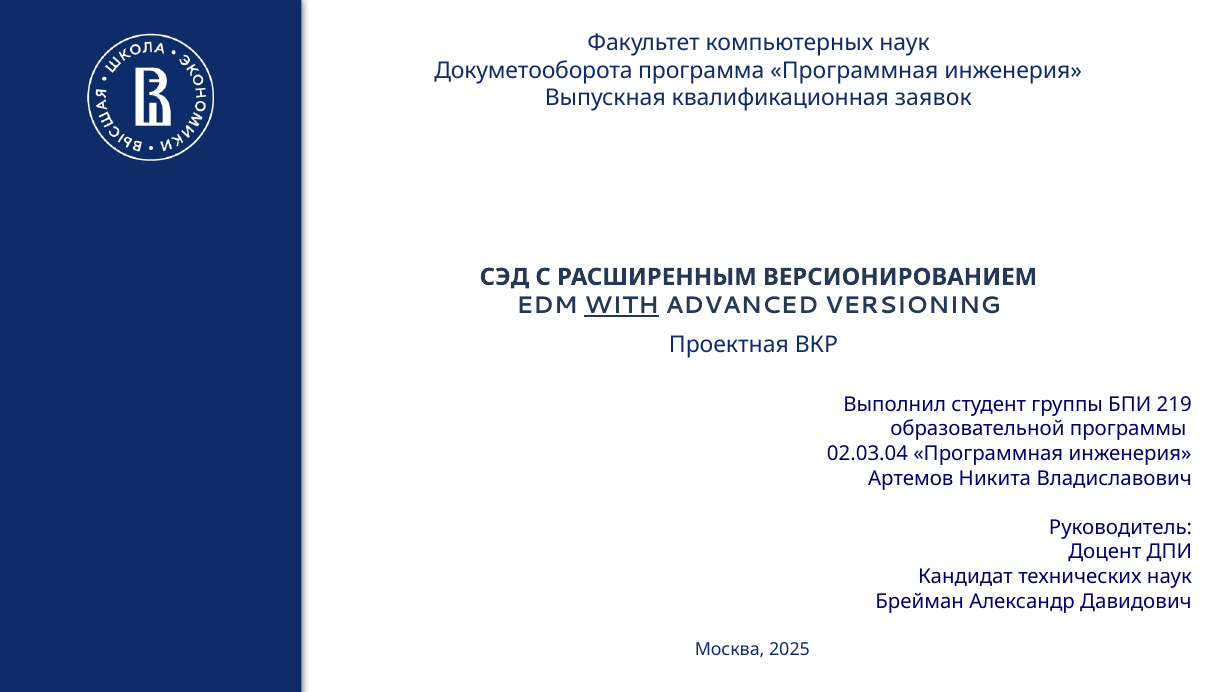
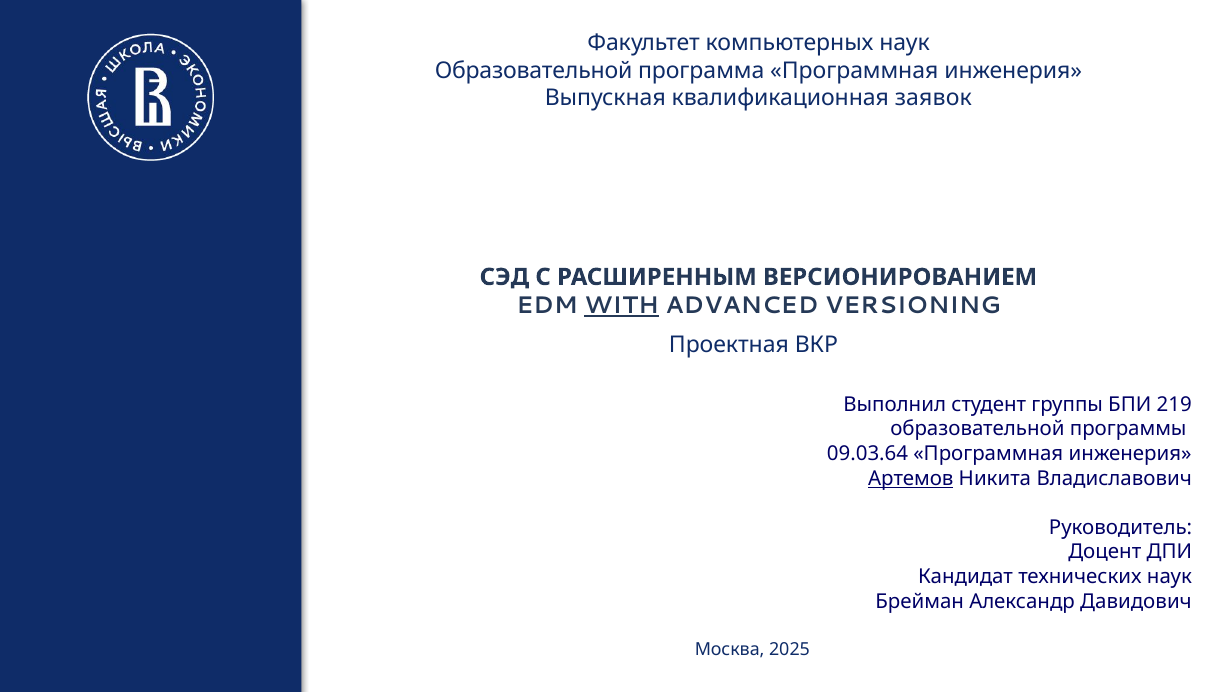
Докуметооборота: Докуметооборота -> Образовательной (534, 71)
02.03.04: 02.03.04 -> 09.03.64 (868, 454)
Артемов underline: none -> present (911, 478)
